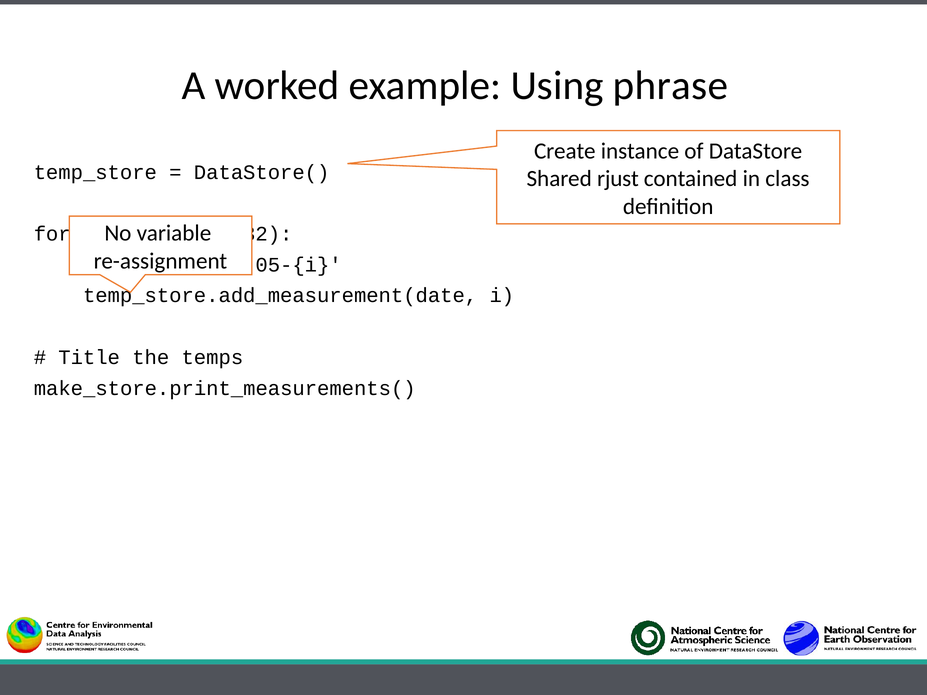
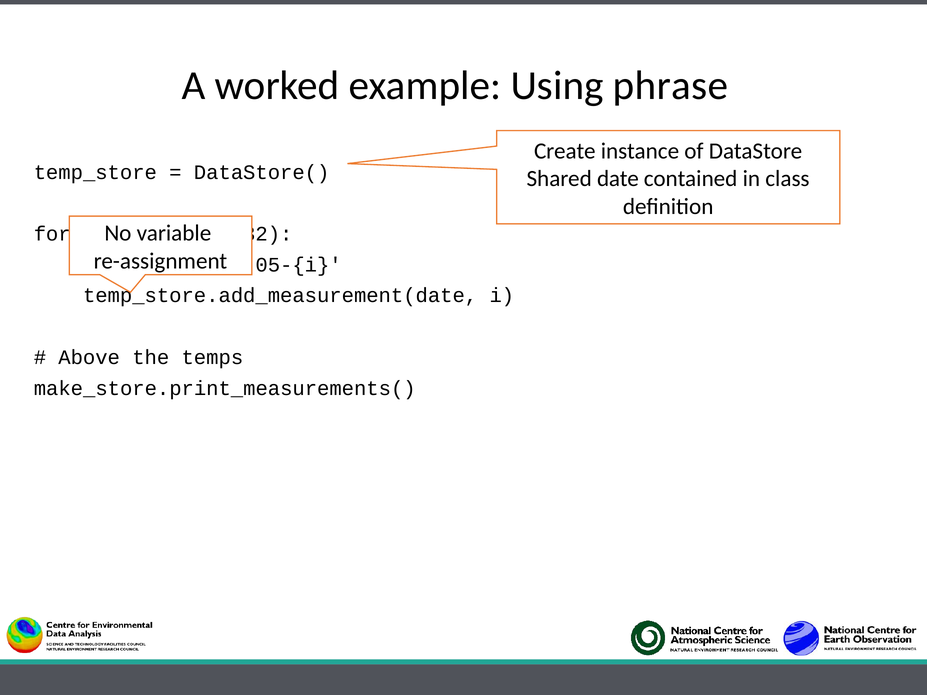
Shared rjust: rjust -> date (618, 179)
Title: Title -> Above (89, 358)
